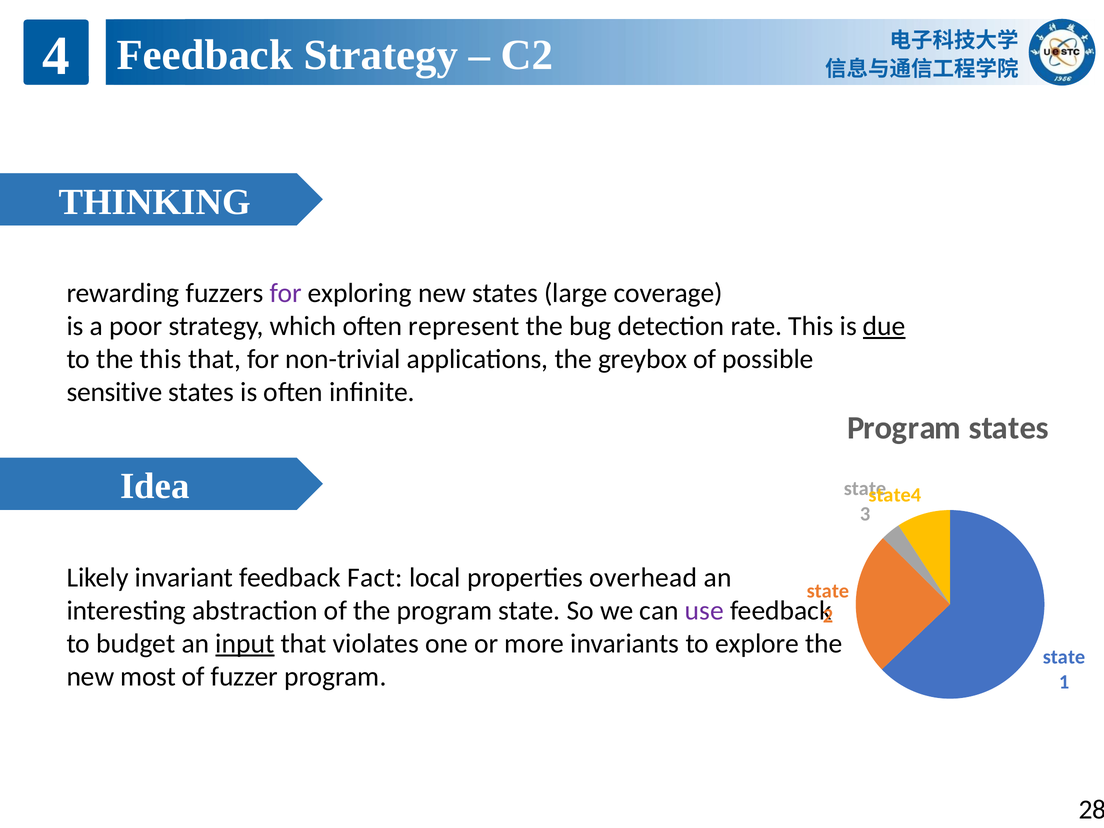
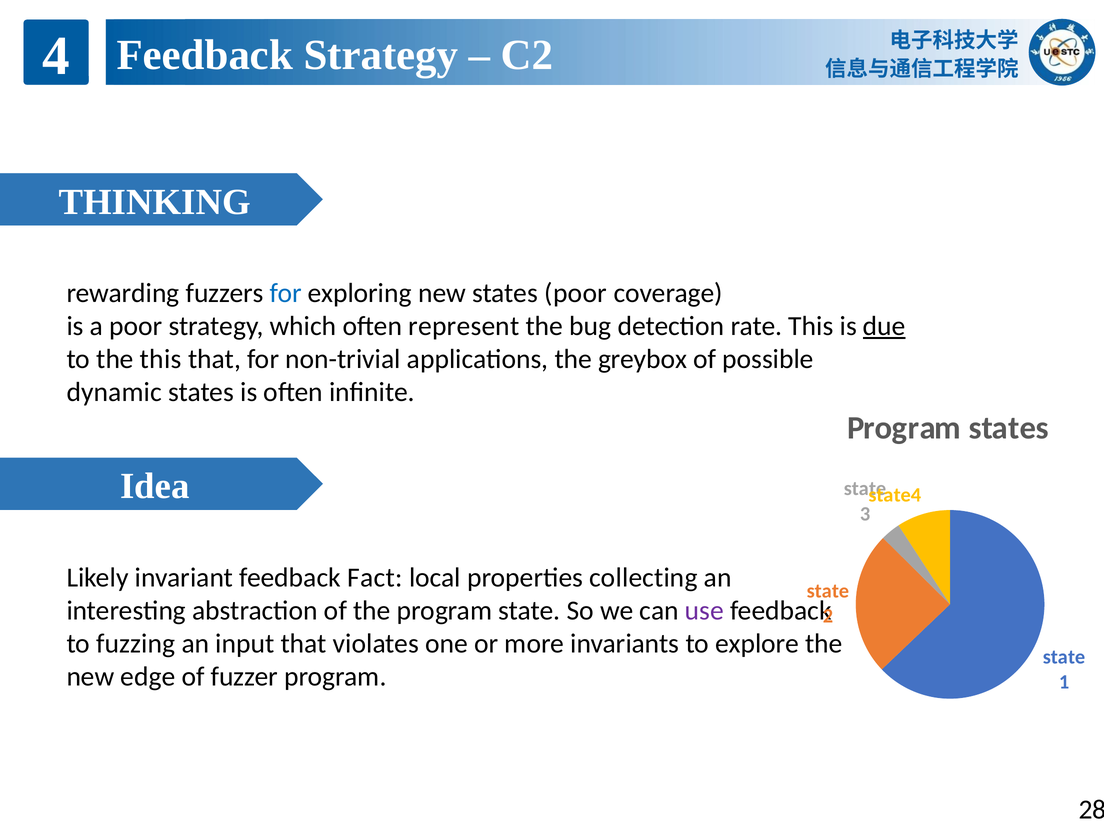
for colour: purple -> blue (286, 293)
states large: large -> poor (576, 293)
sensitive: sensitive -> dynamic (114, 392)
overhead: overhead -> collecting (643, 577)
budget: budget -> fuzzing (136, 644)
input underline: present -> none (245, 644)
most: most -> edge (148, 677)
